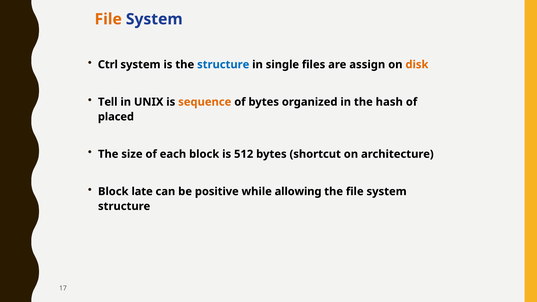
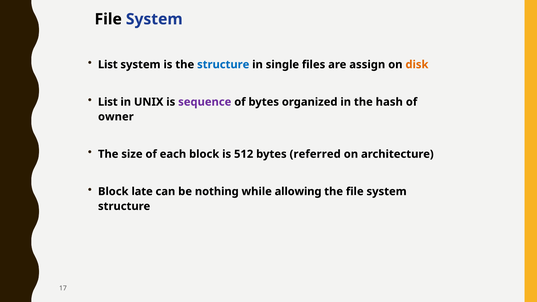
File colour: orange -> black (108, 19)
Ctrl: Ctrl -> List (108, 65)
Tell: Tell -> List (108, 102)
sequence colour: orange -> purple (205, 102)
placed: placed -> owner (116, 117)
shortcut: shortcut -> referred (315, 154)
positive: positive -> nothing (217, 192)
